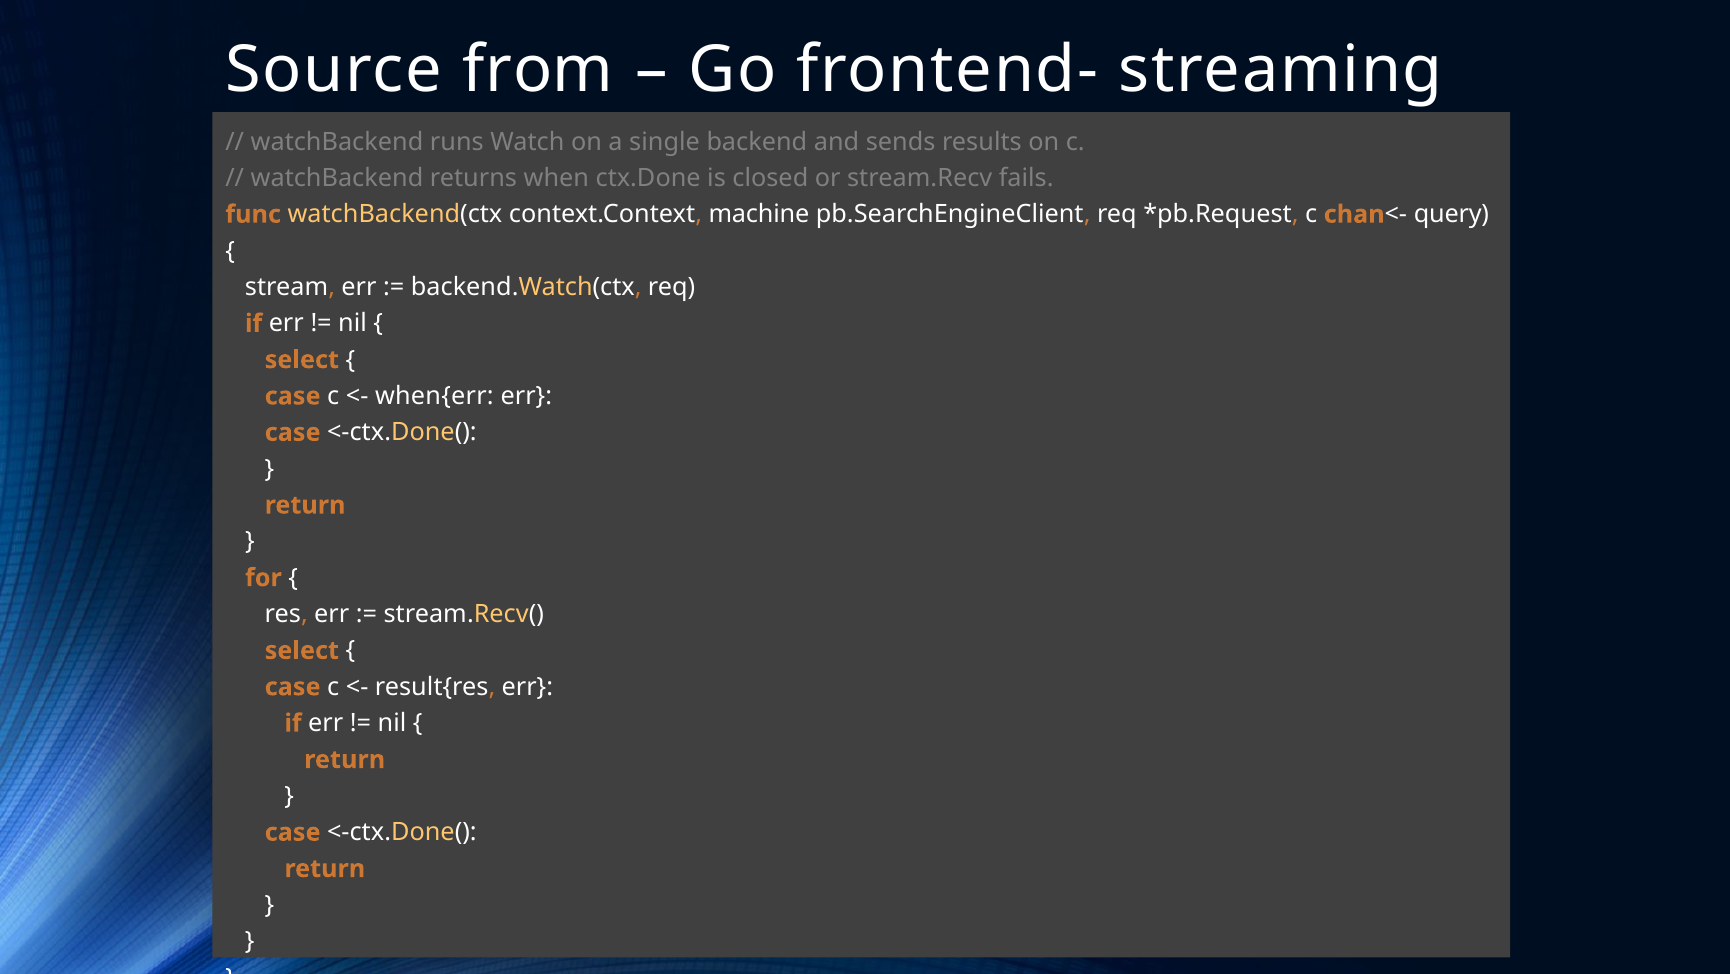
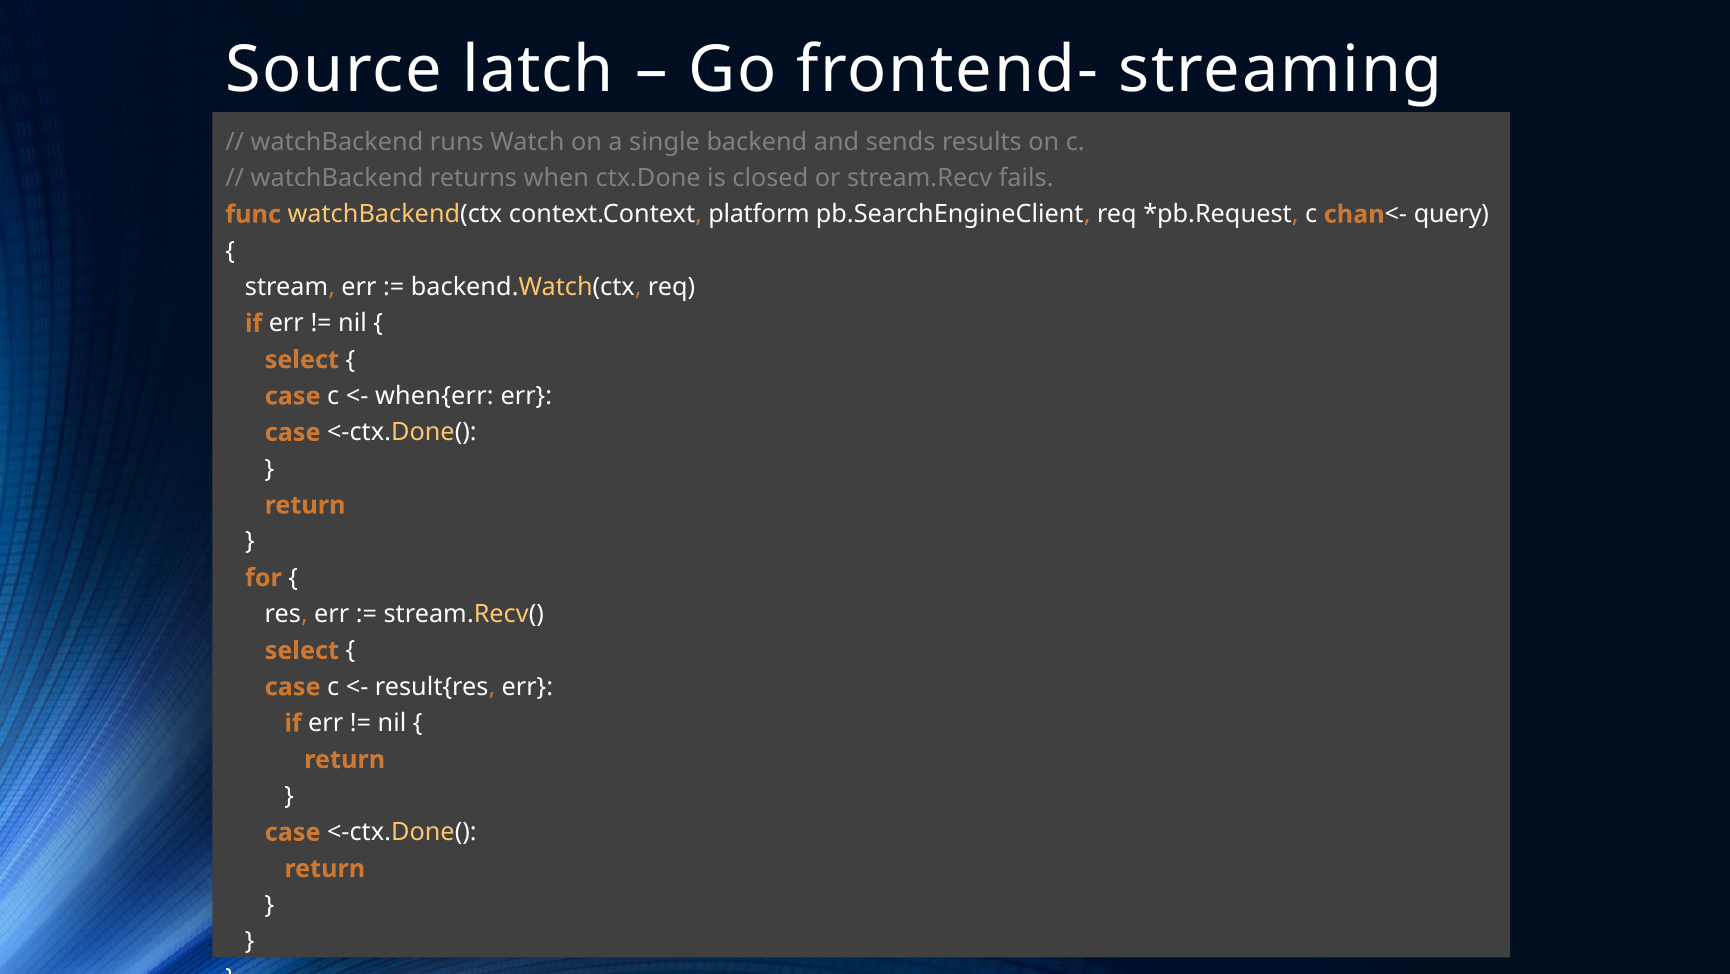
from: from -> latch (538, 70)
machine: machine -> platform (759, 214)
